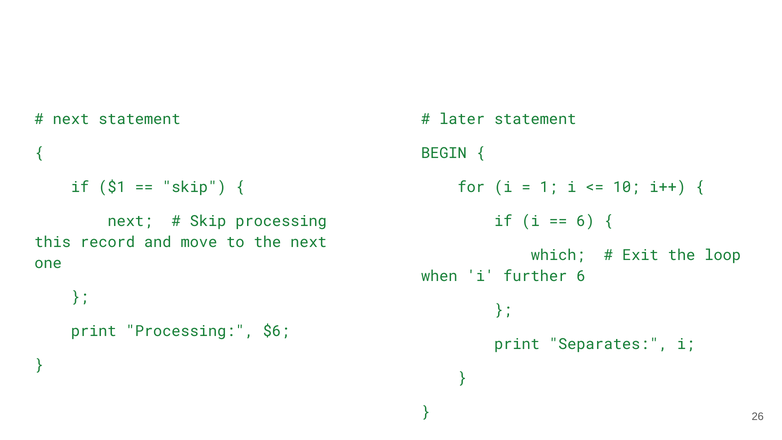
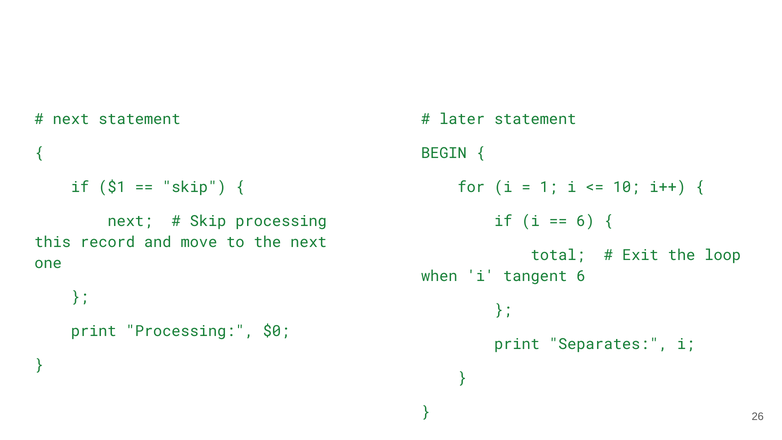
which: which -> total (558, 255)
further: further -> tangent (535, 276)
$6: $6 -> $0 (277, 331)
